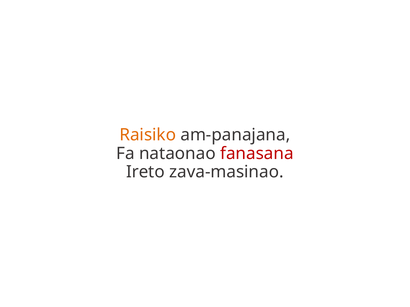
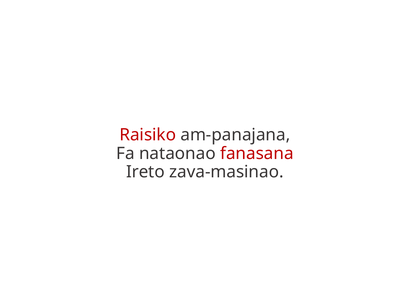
Raisiko colour: orange -> red (148, 135)
